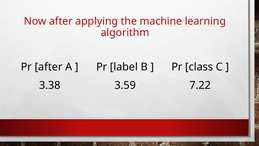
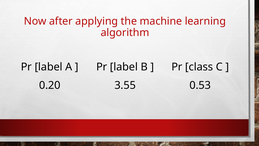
after: after -> label (49, 67)
3.38: 3.38 -> 0.20 (50, 85)
3.59: 3.59 -> 3.55 (125, 85)
7.22: 7.22 -> 0.53 (200, 85)
